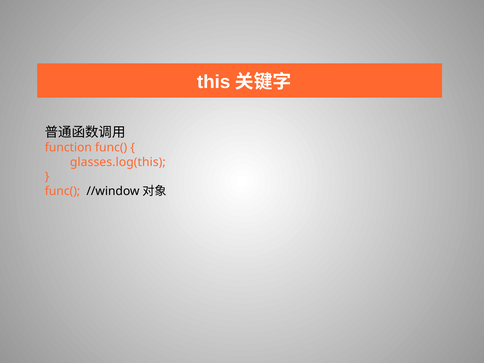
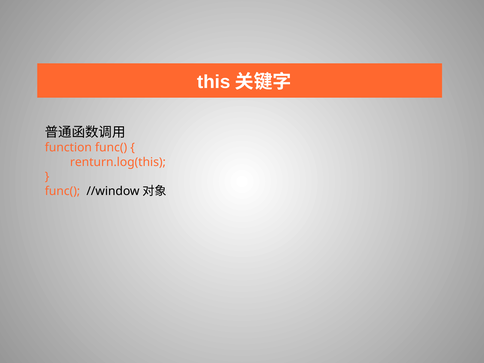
glasses.log(this: glasses.log(this -> renturn.log(this (118, 162)
